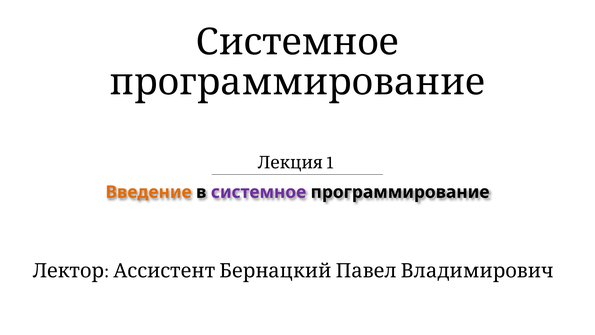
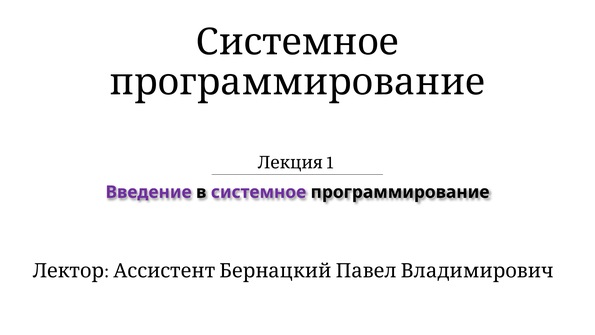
Введение colour: orange -> purple (149, 192)
